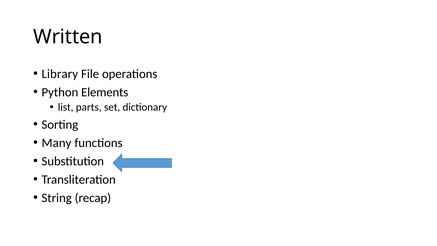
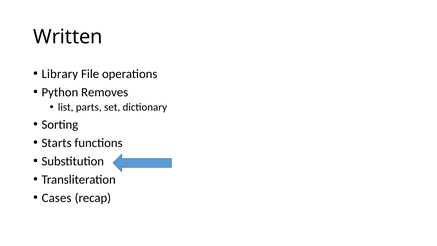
Elements: Elements -> Removes (105, 92)
Many: Many -> Starts (57, 143)
String: String -> Cases (57, 198)
